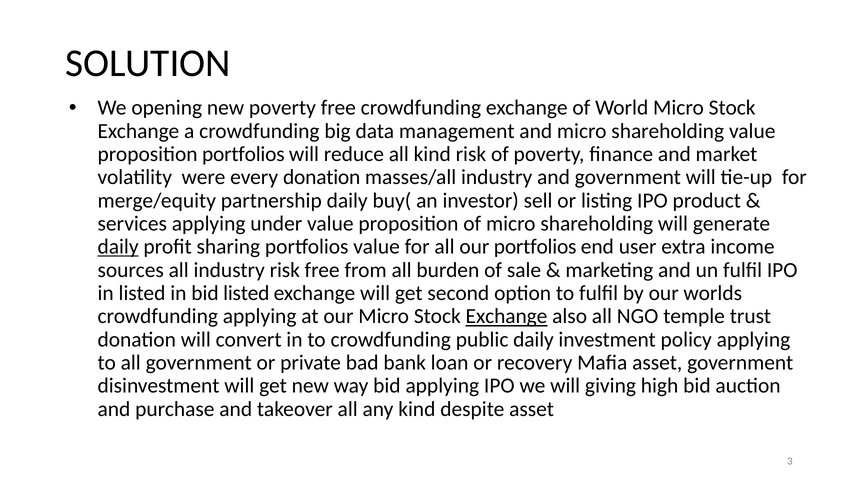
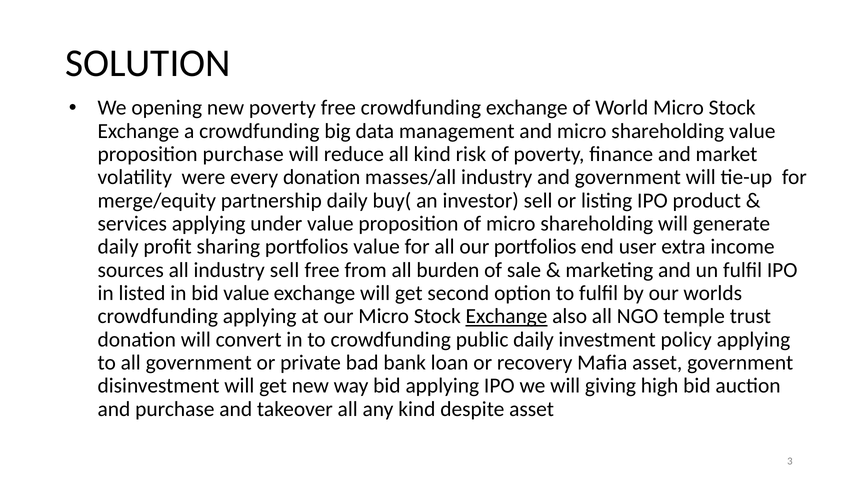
proposition portfolios: portfolios -> purchase (243, 154)
daily underline: present -> none (118, 247)
industry risk: risk -> sell (285, 270)
bid listed: listed -> value (246, 293)
